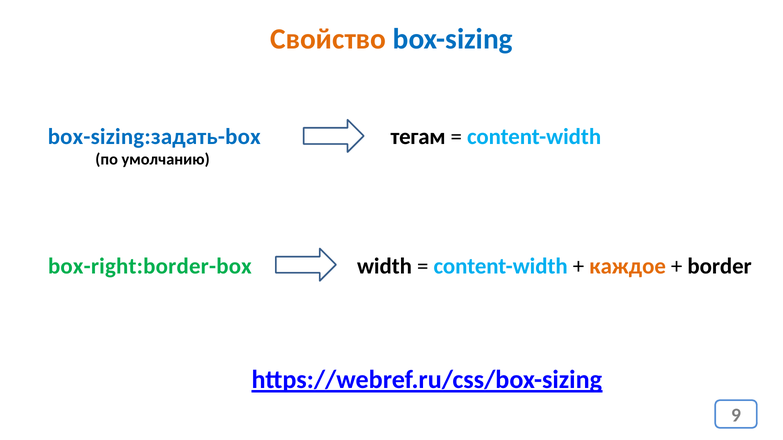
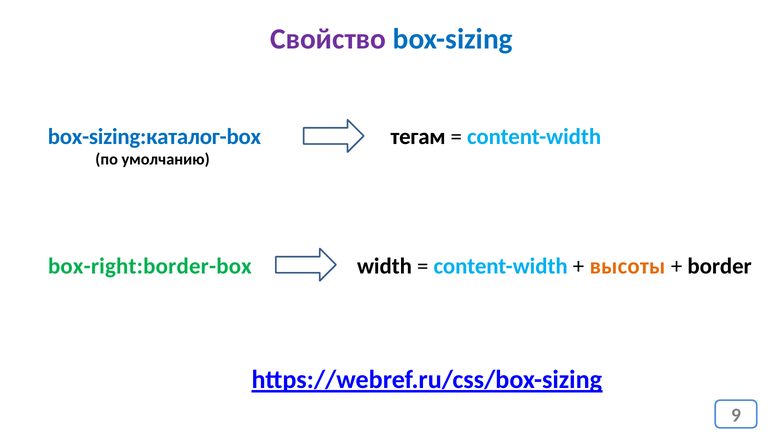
Свойство colour: orange -> purple (328, 39)
box-sizing:задать-box: box-sizing:задать-box -> box-sizing:каталог-box (154, 137)
каждое: каждое -> высоты (628, 266)
